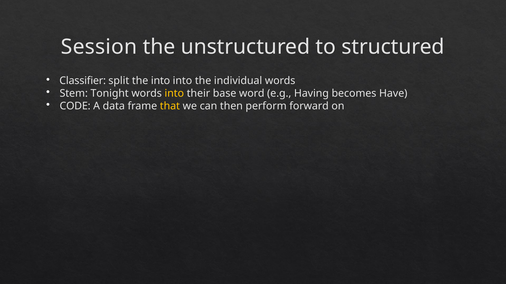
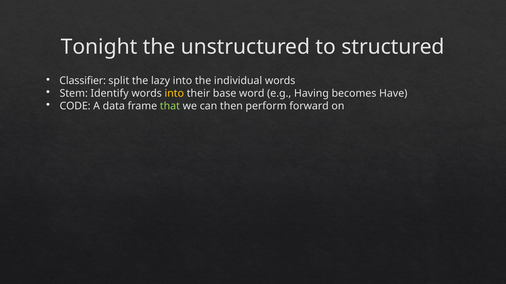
Session: Session -> Tonight (99, 47)
the into: into -> lazy (161, 81)
Tonight: Tonight -> Identify (110, 93)
that colour: yellow -> light green (170, 106)
